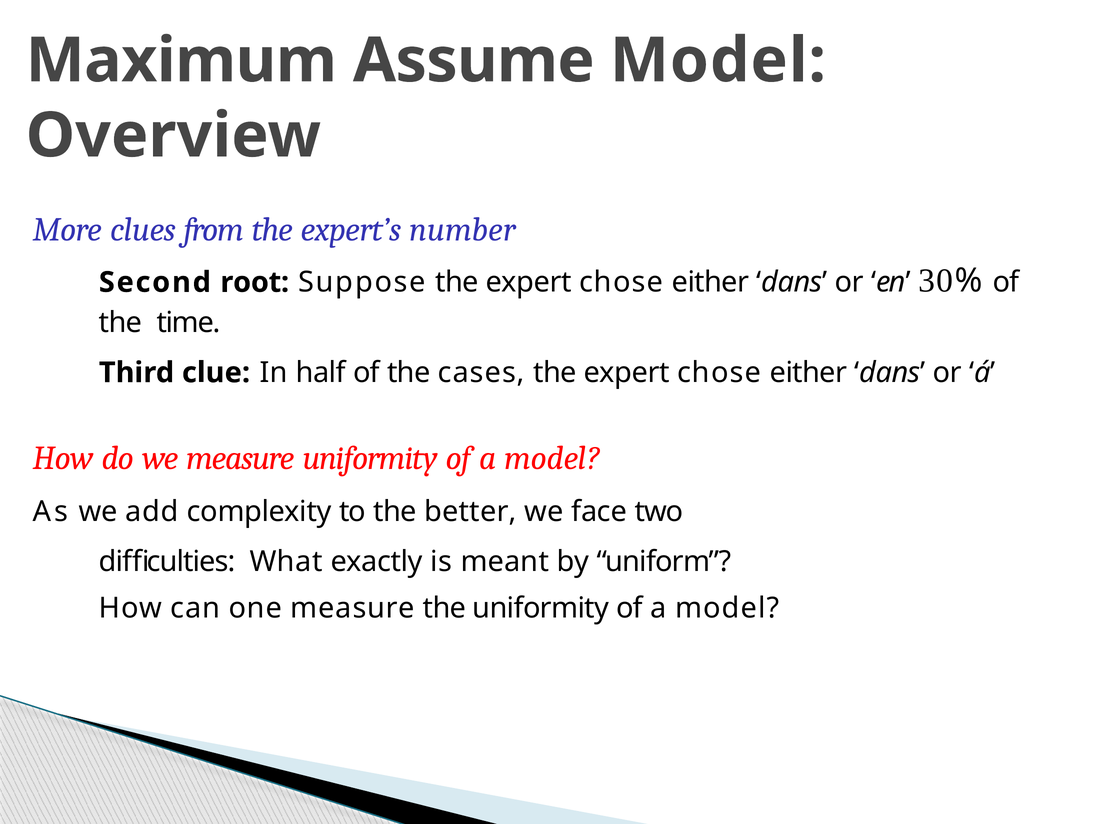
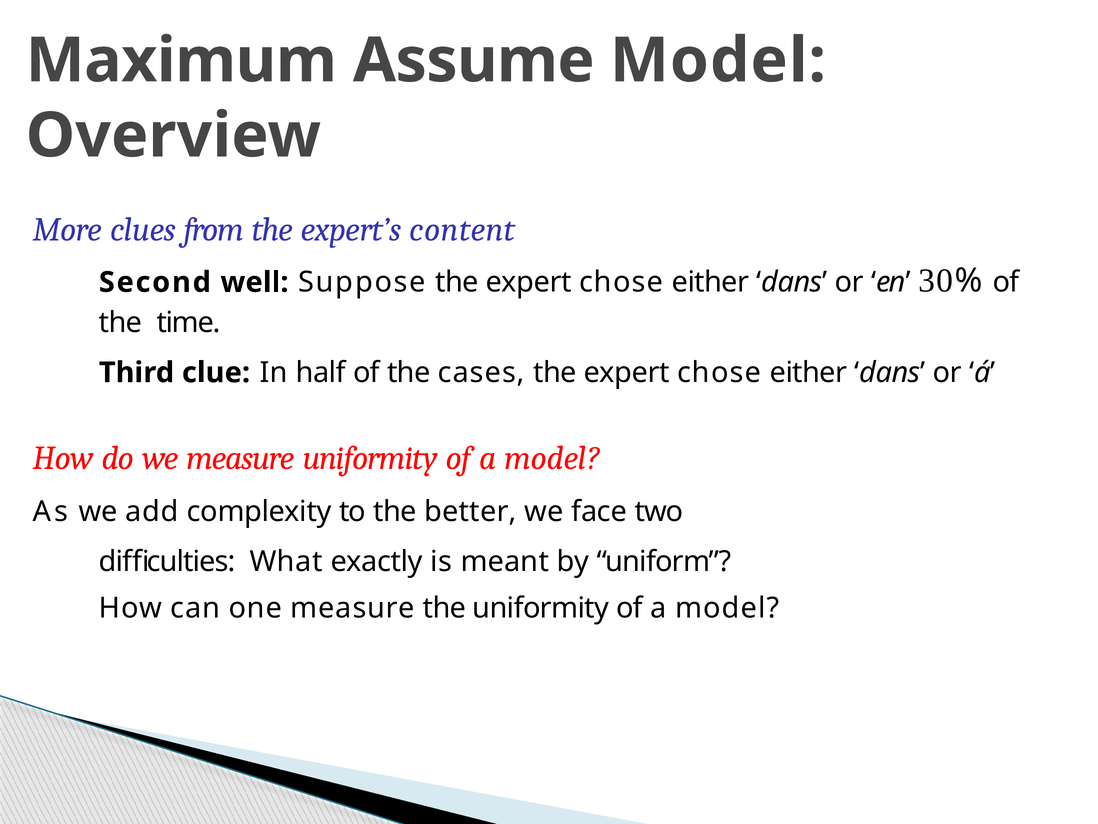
number: number -> content (462, 230)
root: root -> well (255, 282)
